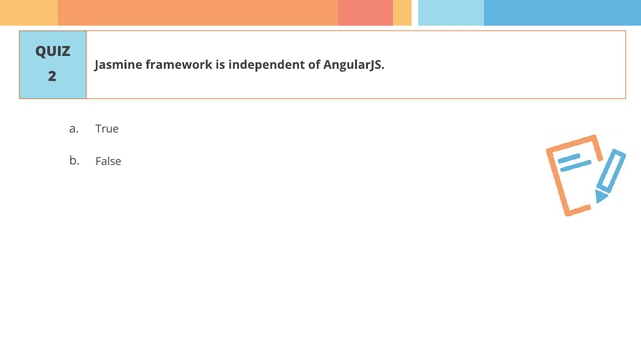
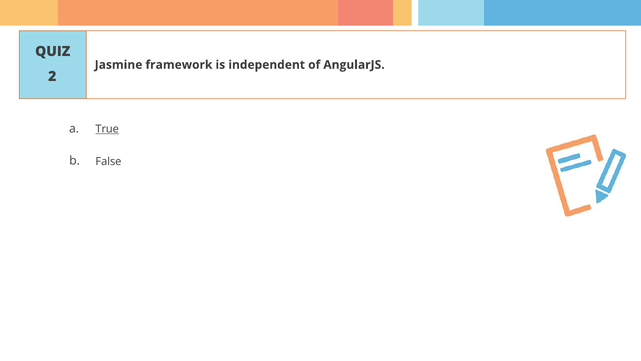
True underline: none -> present (107, 129)
